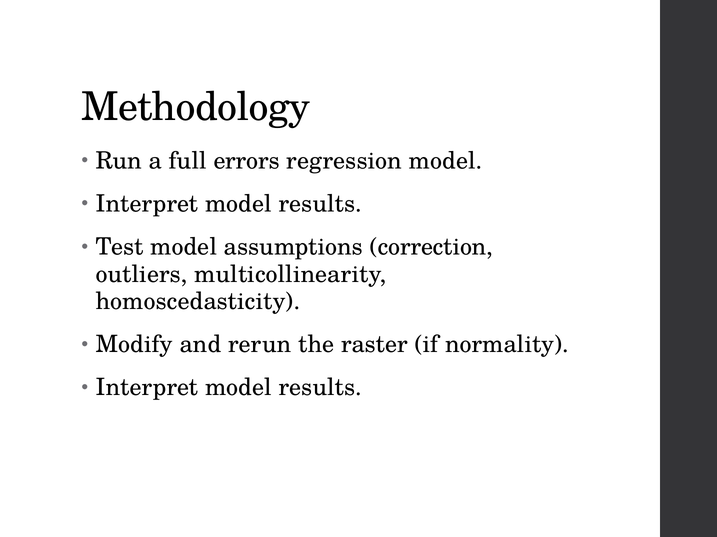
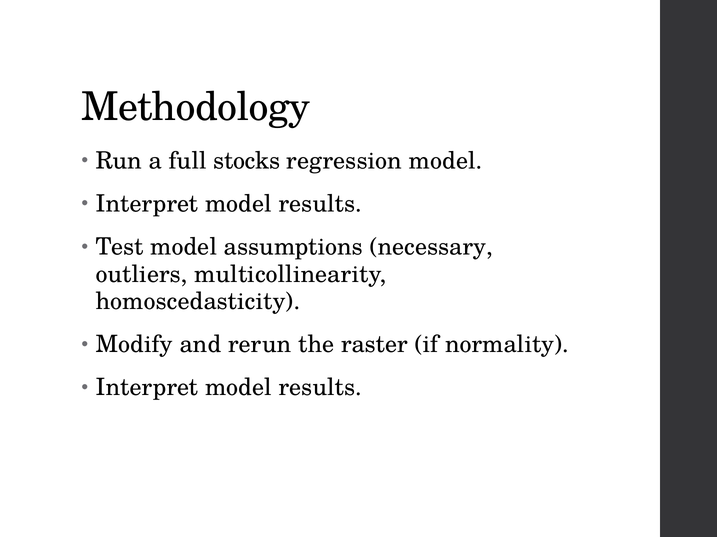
errors: errors -> stocks (247, 161)
correction: correction -> necessary (431, 247)
